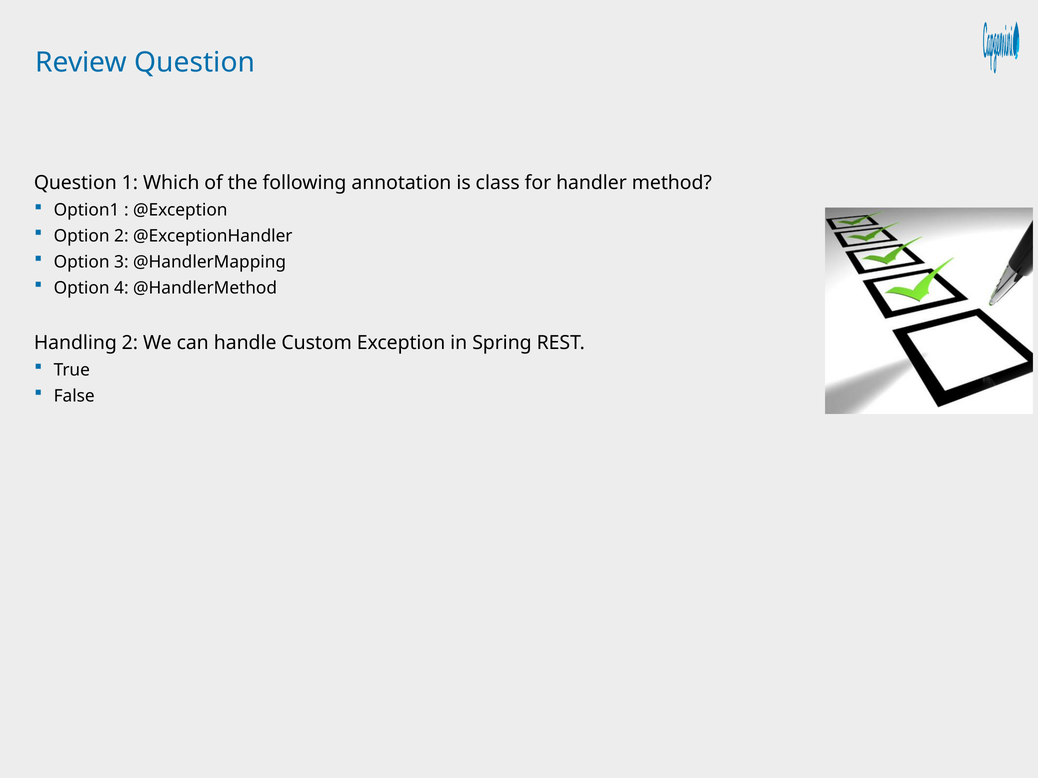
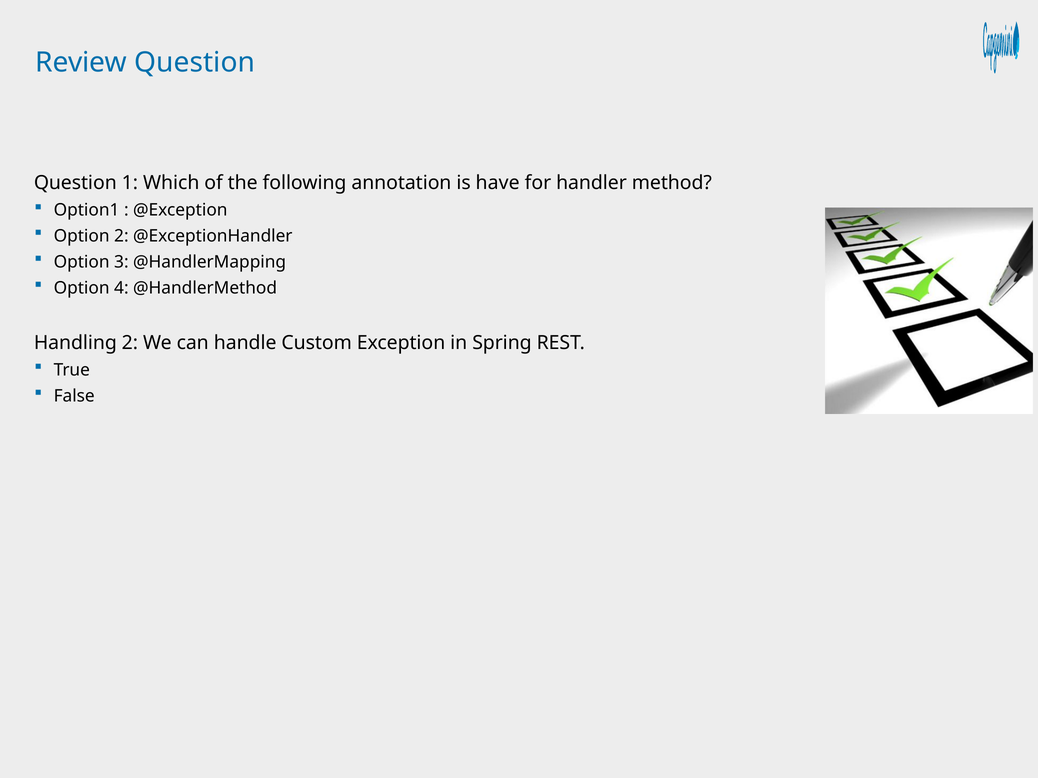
class: class -> have (498, 183)
